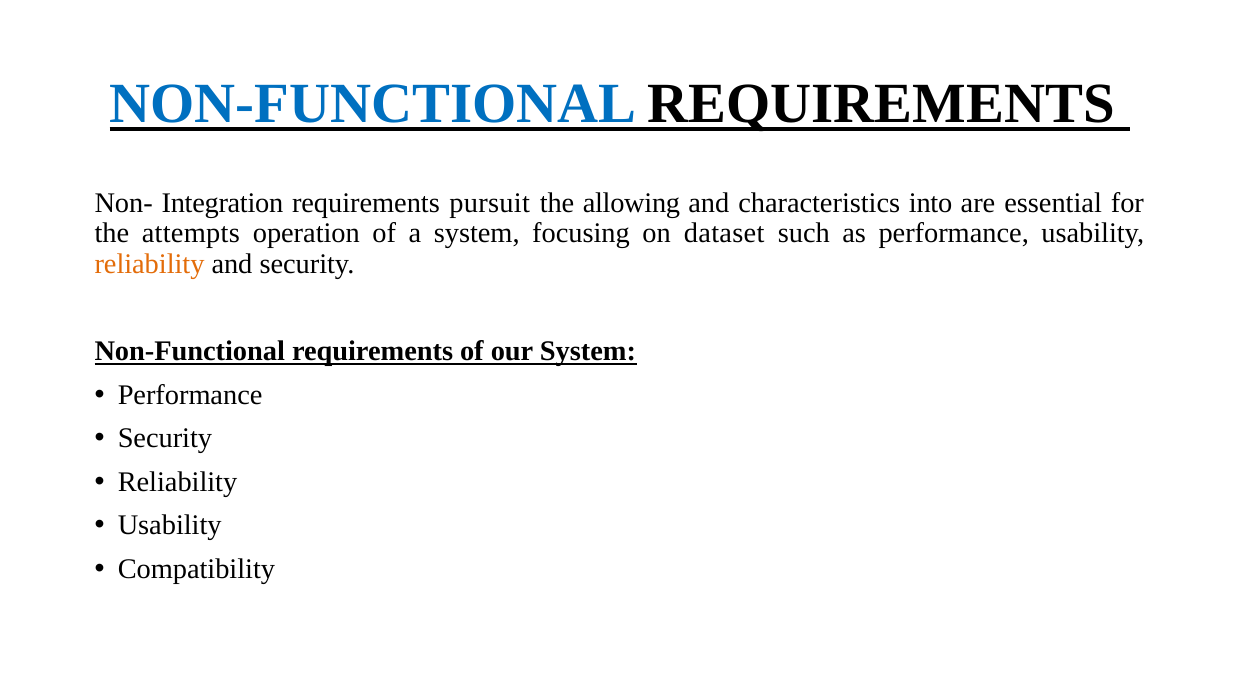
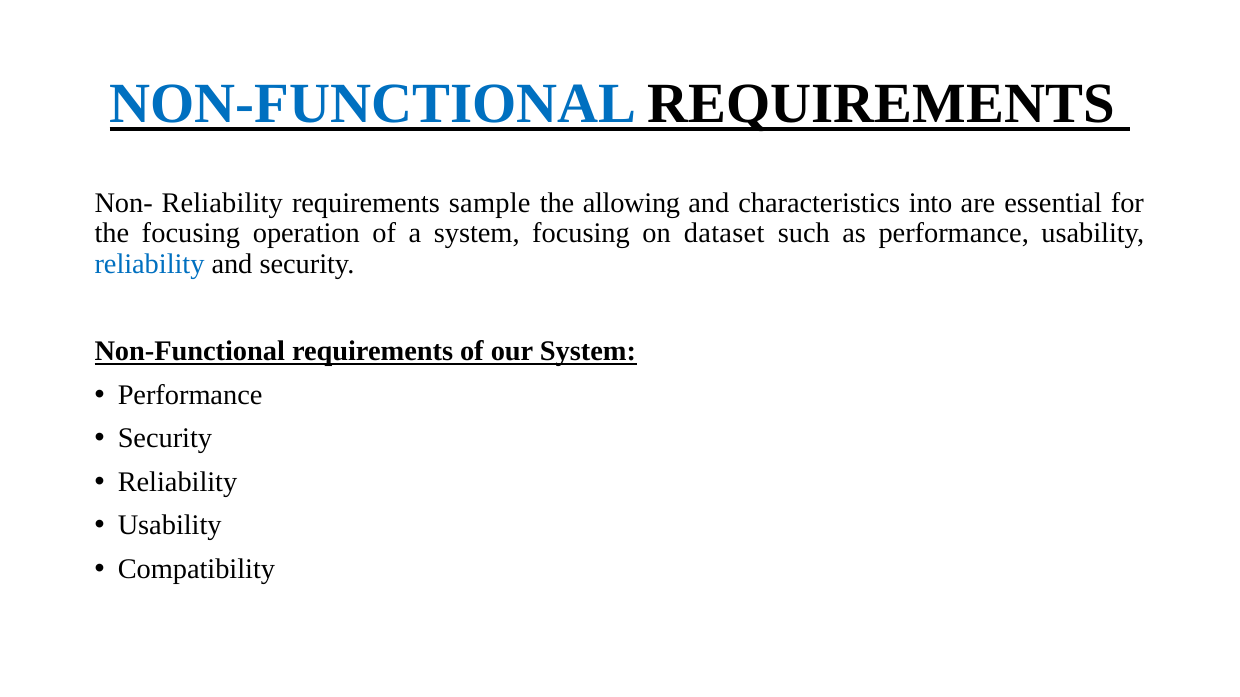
Non- Integration: Integration -> Reliability (222, 203)
pursuit: pursuit -> sample (490, 203)
the attempts: attempts -> focusing (191, 234)
reliability colour: orange -> blue (150, 264)
